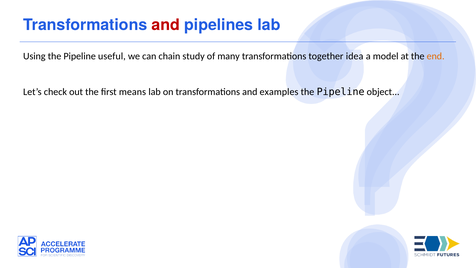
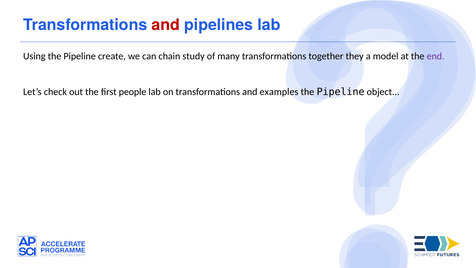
useful: useful -> create (112, 56)
idea: idea -> they (355, 56)
end colour: orange -> purple (436, 56)
means: means -> people (133, 92)
